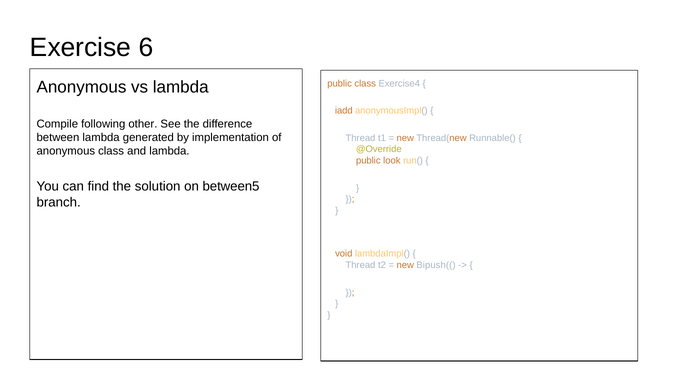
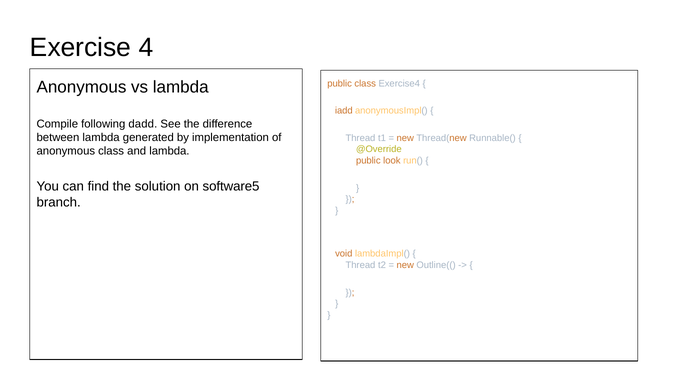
6: 6 -> 4 (146, 48)
other: other -> dadd (143, 124)
between5: between5 -> software5 (231, 187)
Bipush((: Bipush(( -> Outline(( (436, 265)
